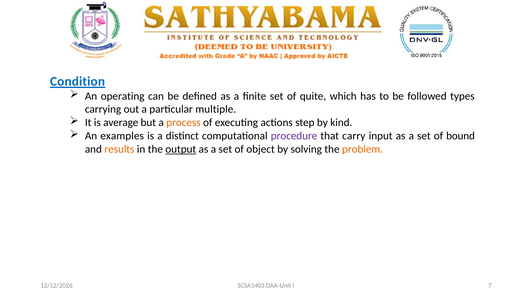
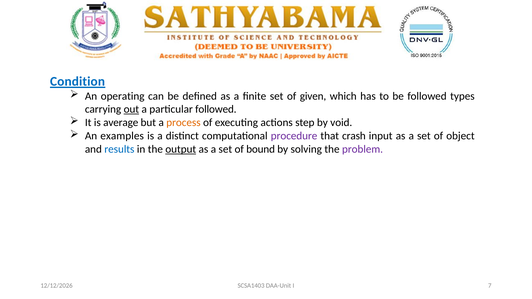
quite: quite -> given (313, 96)
out underline: none -> present (131, 109)
particular multiple: multiple -> followed (216, 109)
kind: kind -> void (341, 123)
carry: carry -> crash (354, 136)
bound: bound -> object (460, 136)
results colour: orange -> blue (119, 149)
object: object -> bound (261, 149)
problem colour: orange -> purple (363, 149)
